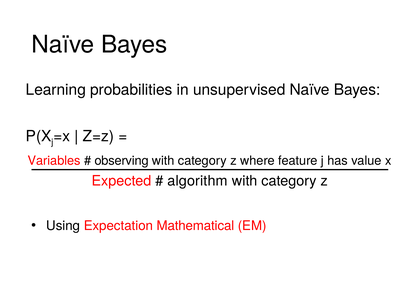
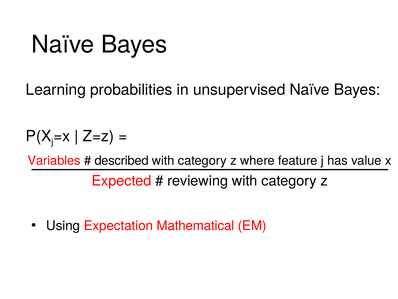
observing: observing -> described (122, 161)
algorithm: algorithm -> reviewing (198, 181)
